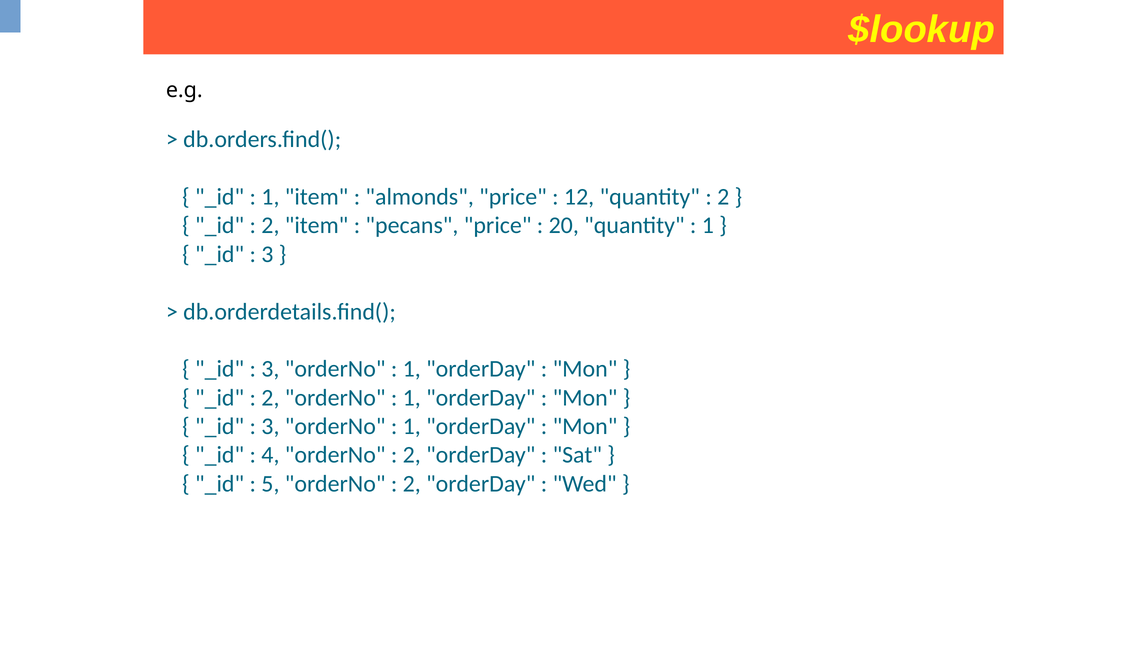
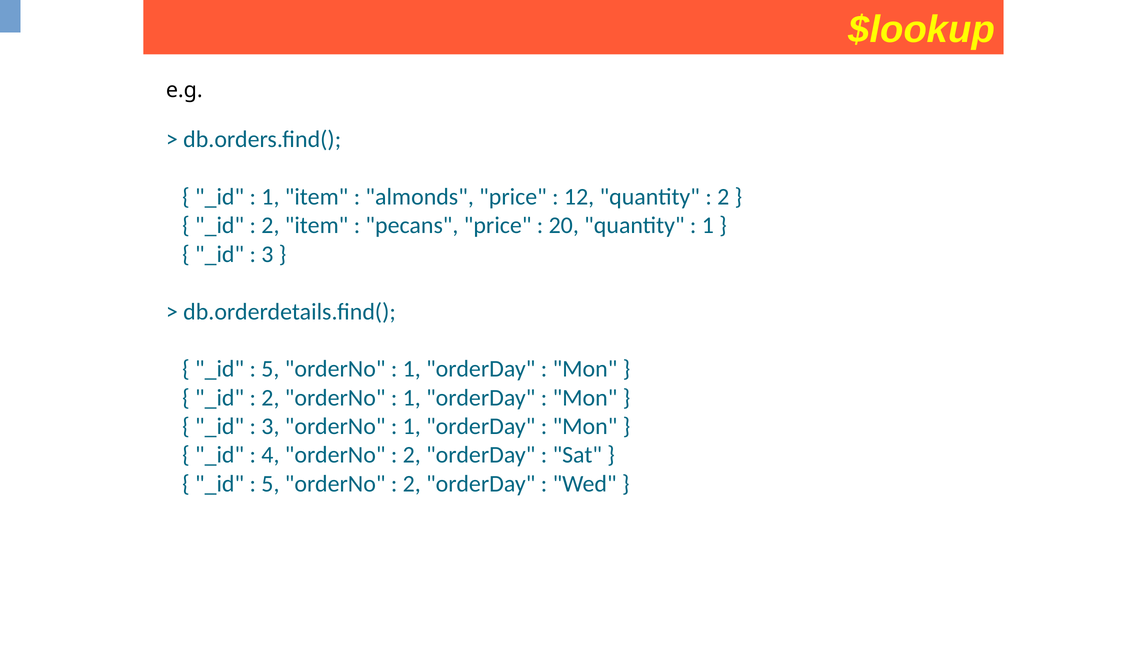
3: 3 -> 5 (270, 369)
